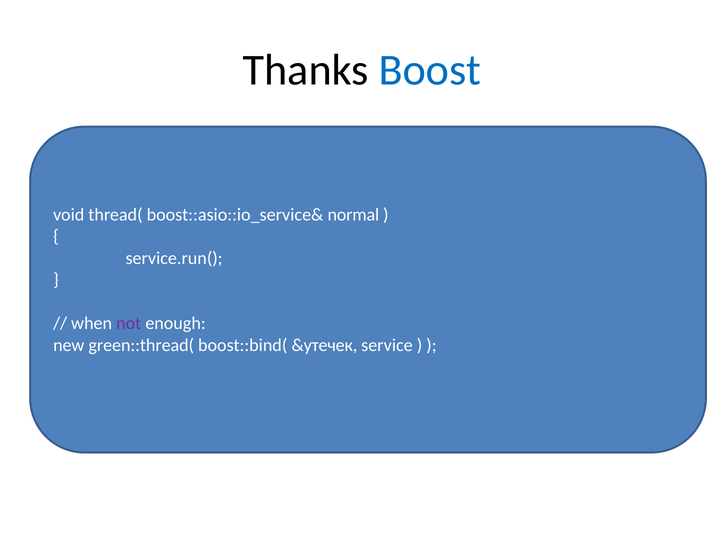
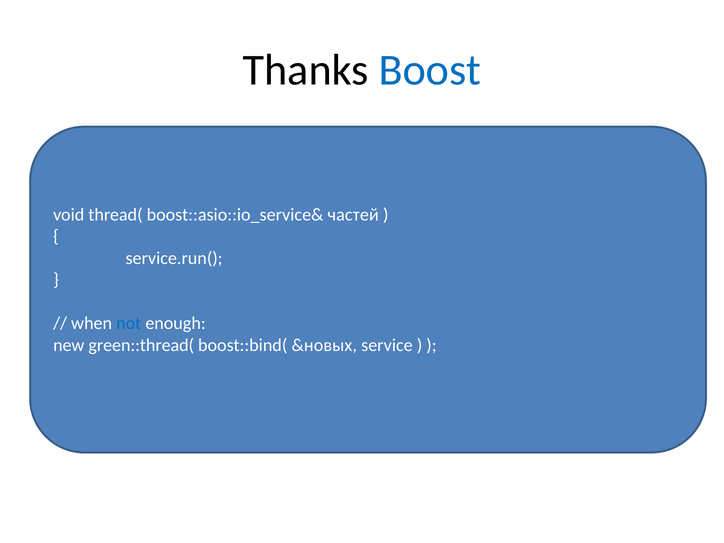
normal: normal -> частей (353, 215)
not colour: purple -> blue (129, 323)
&утечек: &утечек -> &новых (324, 345)
